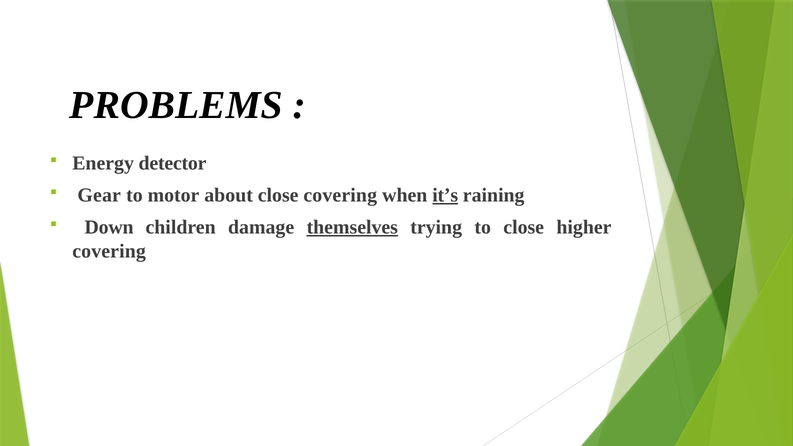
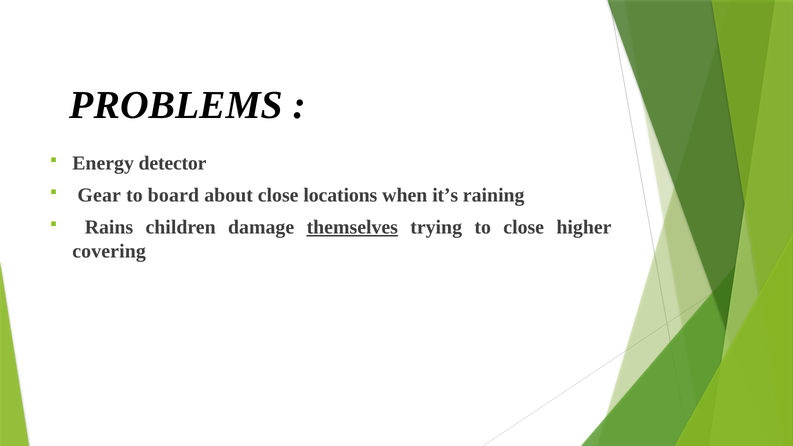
motor: motor -> board (173, 195)
close covering: covering -> locations (340, 195)
it’s underline: present -> none (445, 195)
Down: Down -> Rains (109, 227)
